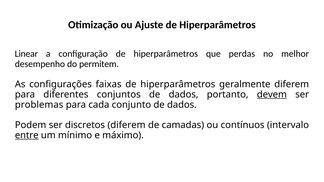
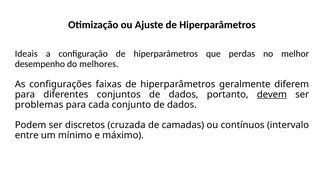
Linear: Linear -> Ideais (26, 54)
permitem: permitem -> melhores (99, 64)
discretos diferem: diferem -> cruzada (127, 125)
entre underline: present -> none (27, 135)
